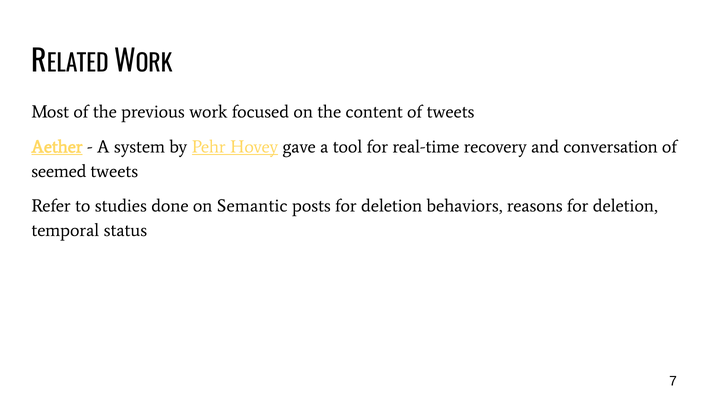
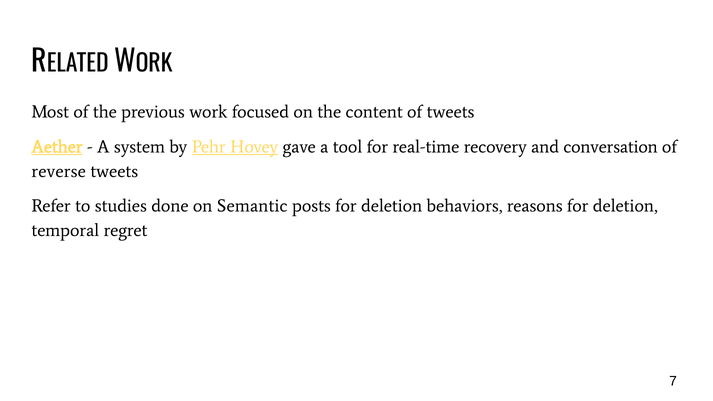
seemed: seemed -> reverse (59, 171)
status: status -> regret (125, 231)
